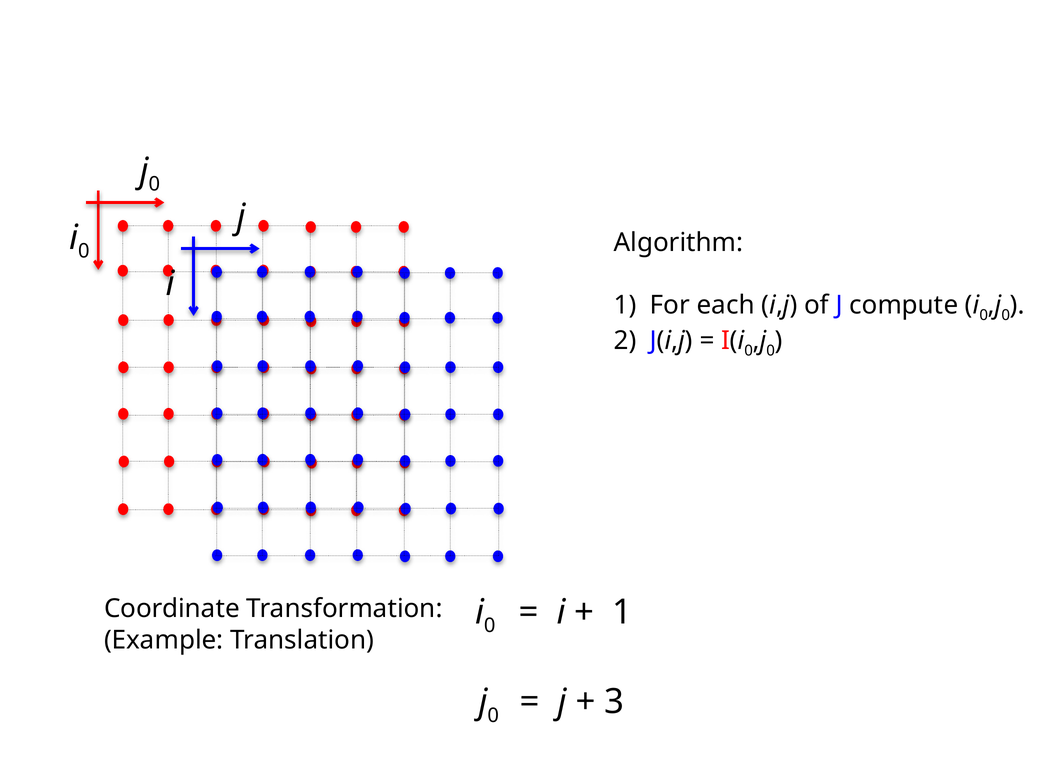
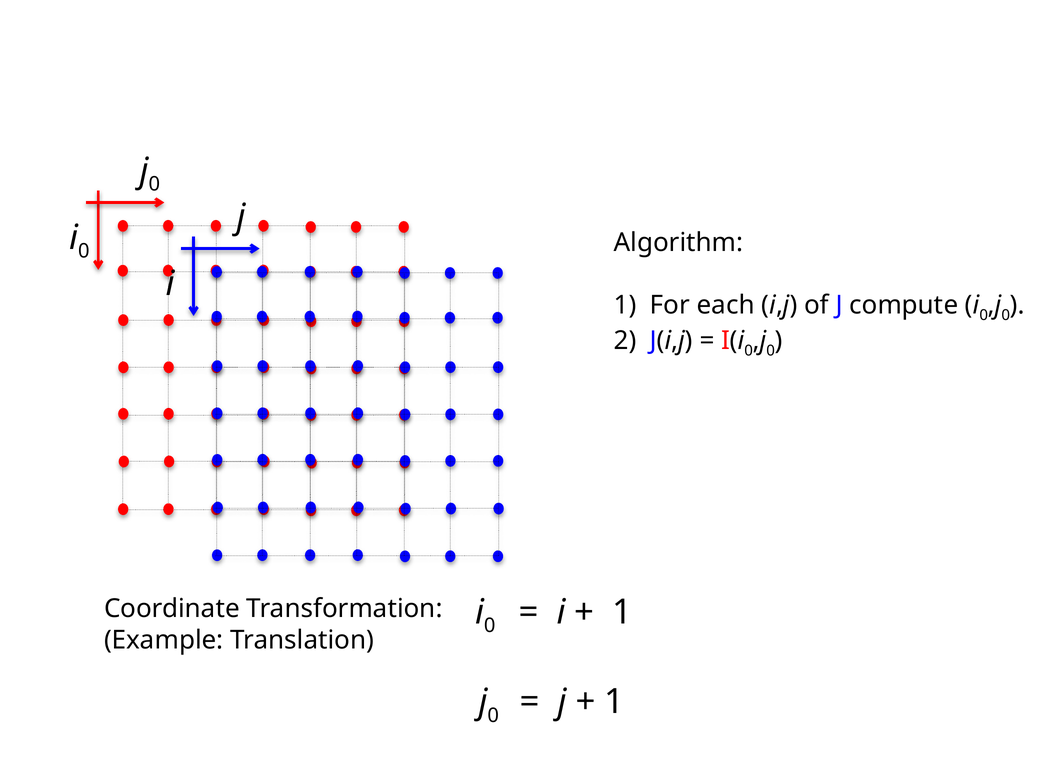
3: 3 -> 1 (614, 701)
